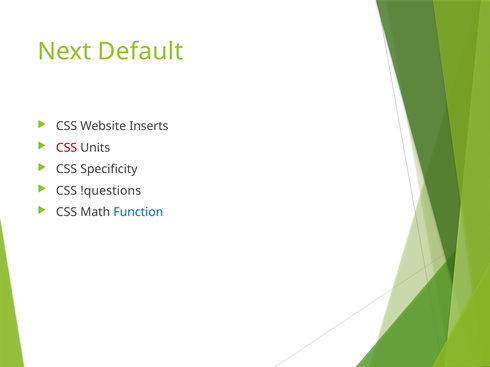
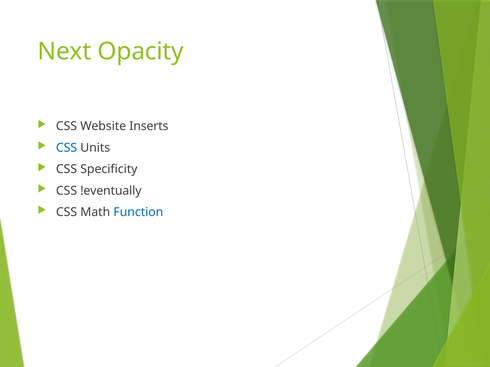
Default: Default -> Opacity (141, 52)
CSS colour: red -> blue (67, 148)
!questions: !questions -> !eventually (111, 191)
